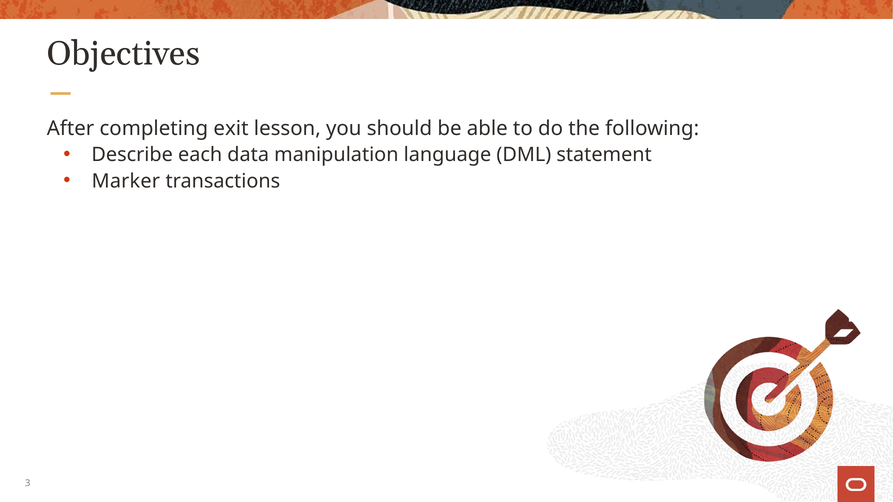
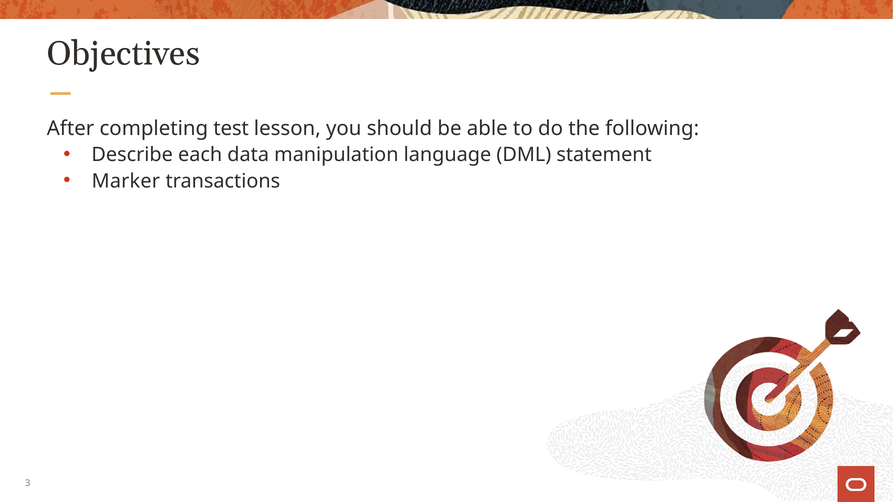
exit: exit -> test (231, 128)
